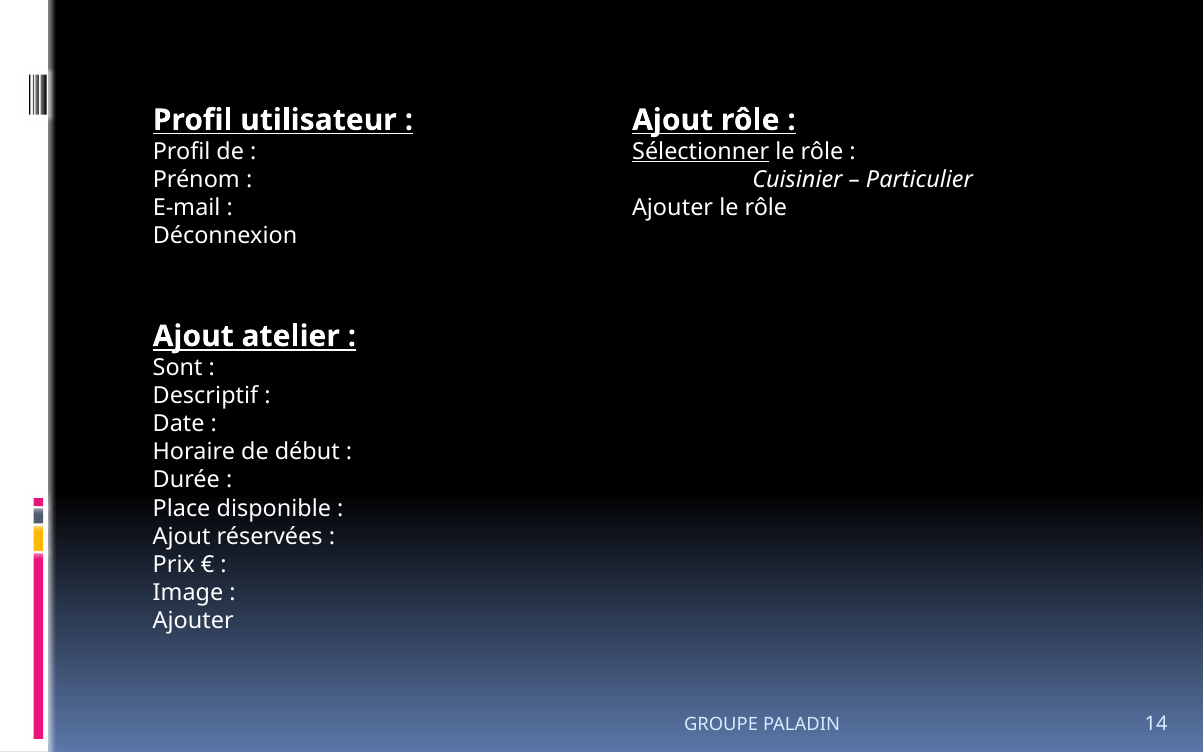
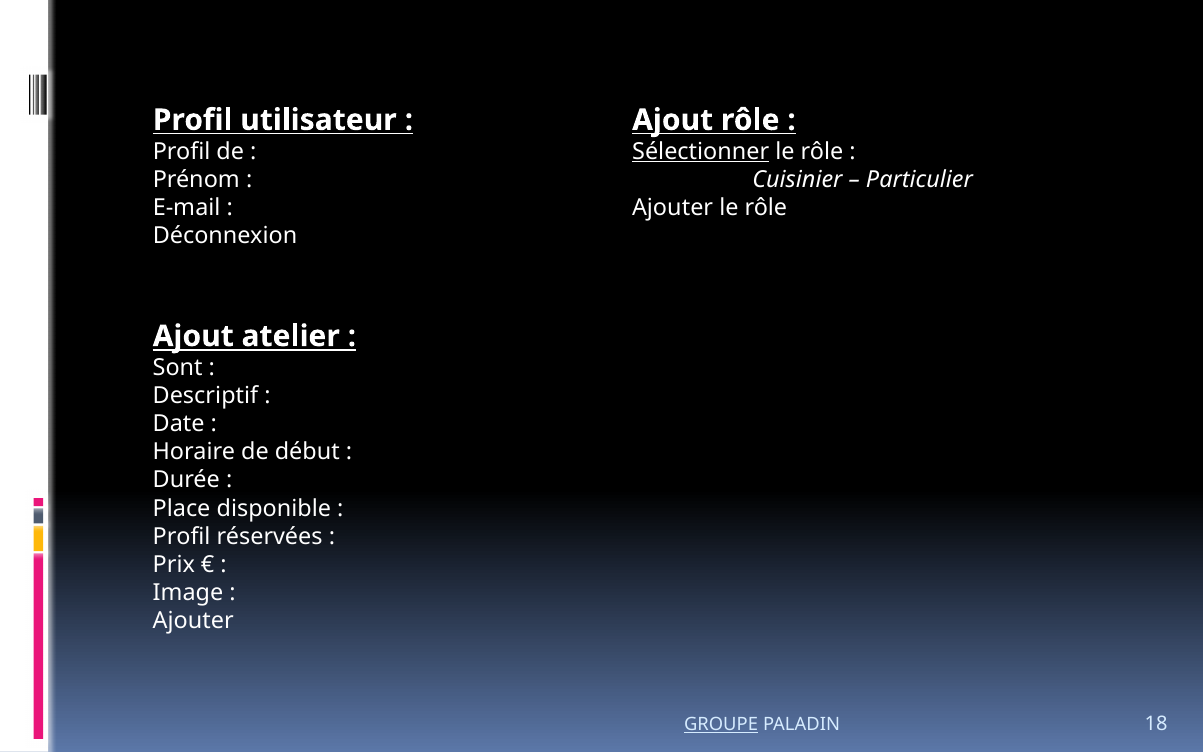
Ajout: Ajout -> Profil (182, 536)
GROUPE underline: none -> present (721, 725)
14: 14 -> 18 (1156, 724)
